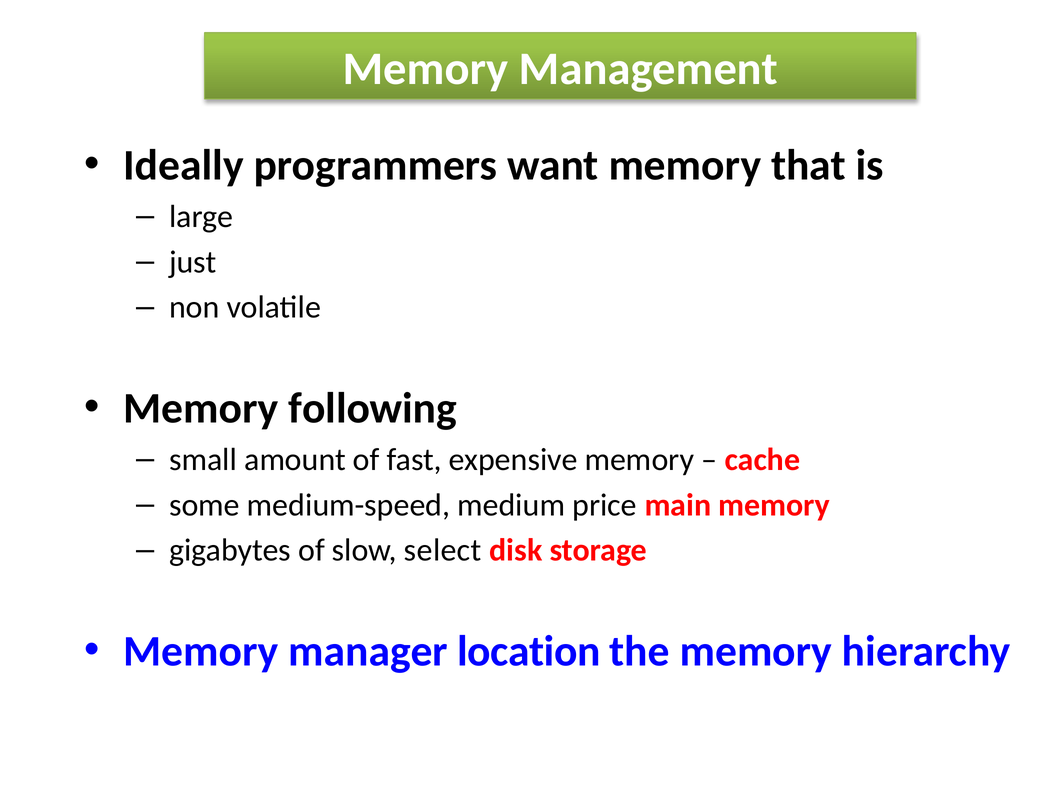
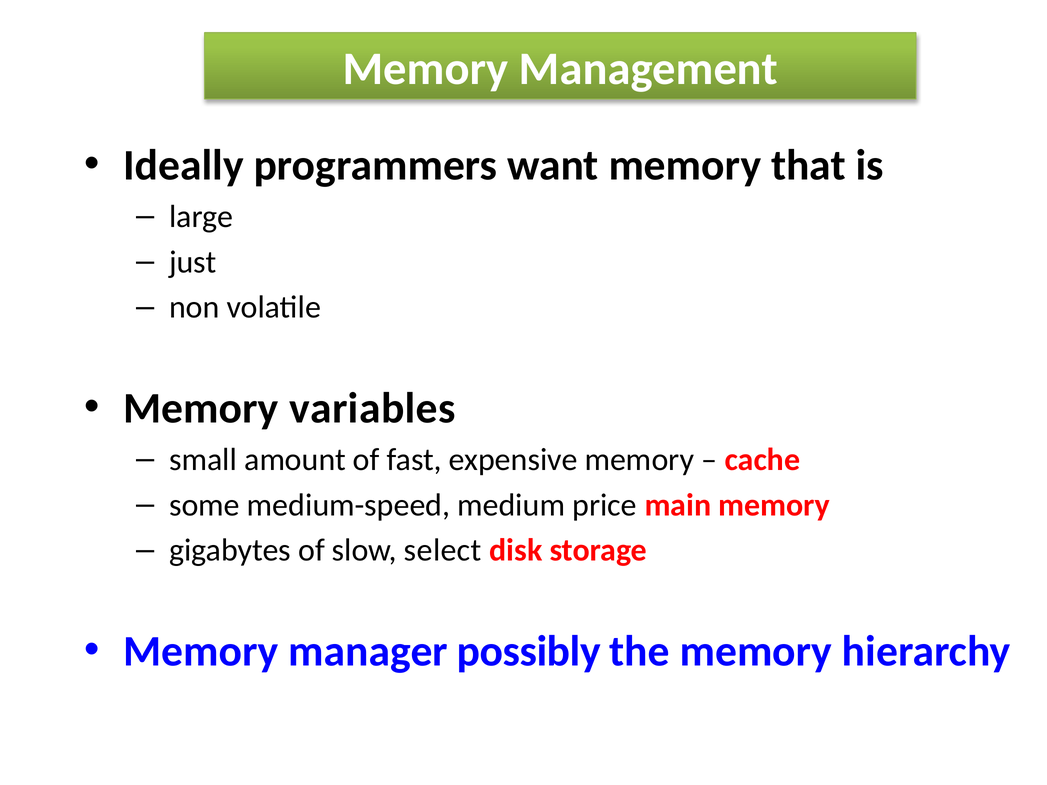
following: following -> variables (372, 408)
location: location -> possibly (529, 651)
